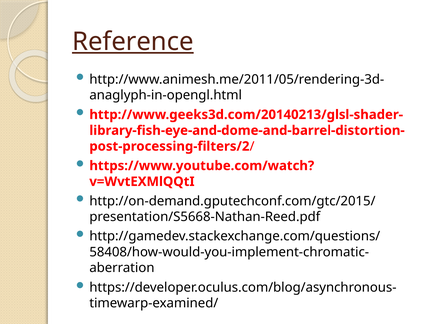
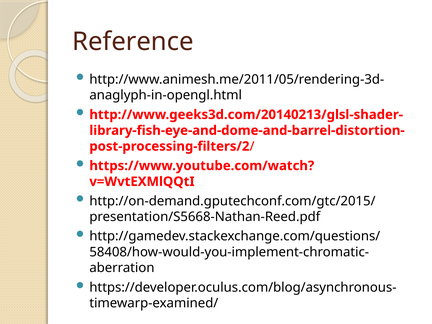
Reference underline: present -> none (133, 42)
